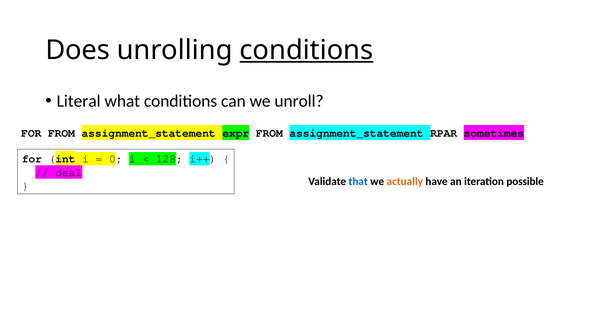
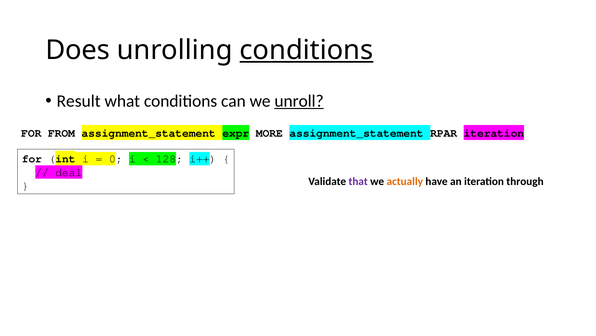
Literal: Literal -> Result (79, 101)
unroll underline: none -> present (299, 101)
expr FROM: FROM -> MORE (269, 133)
RPAR sometimes: sometimes -> iteration (494, 133)
that colour: blue -> purple (358, 181)
possible: possible -> through (525, 181)
